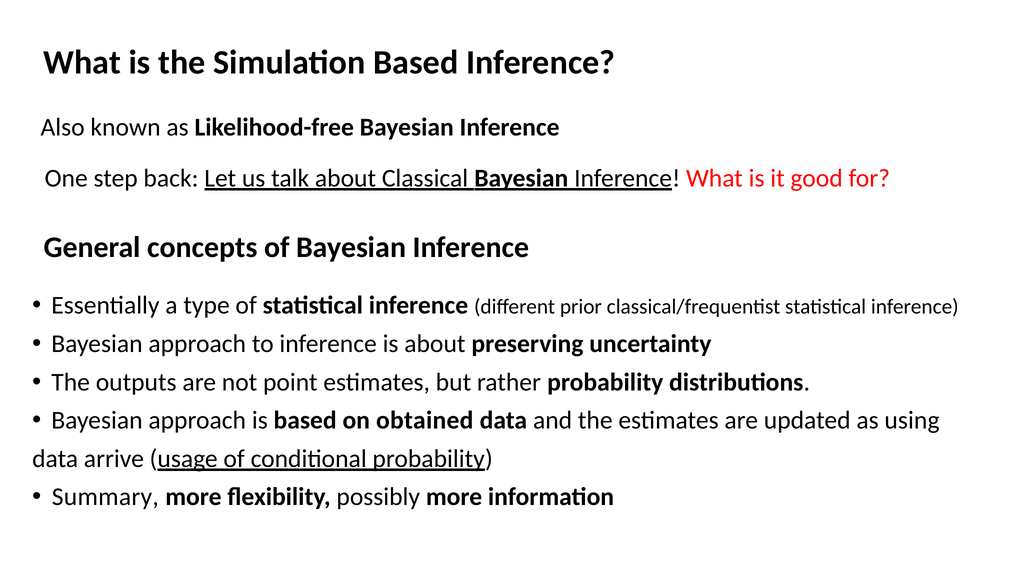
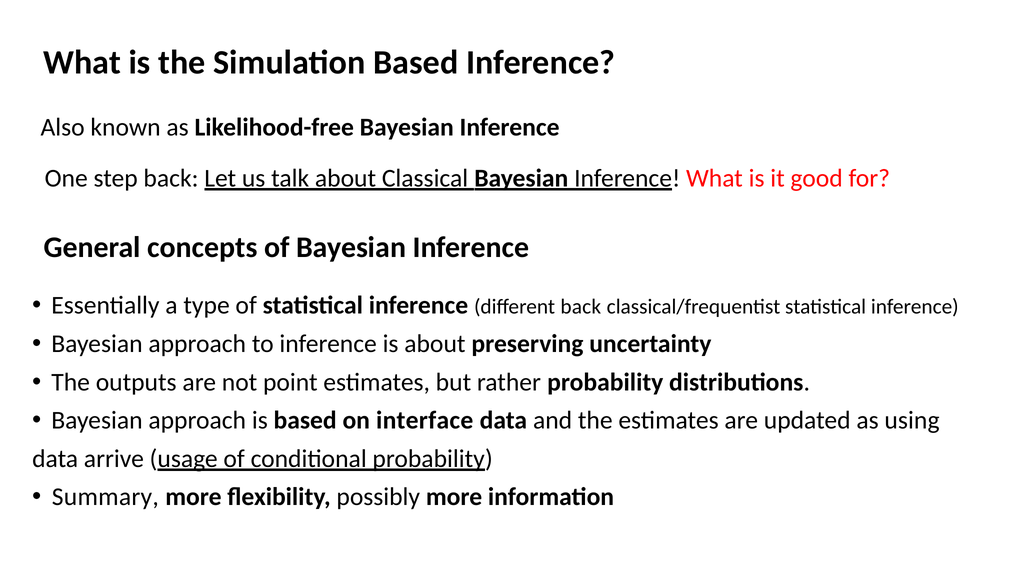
different prior: prior -> back (581, 307)
obtained: obtained -> interface (425, 420)
